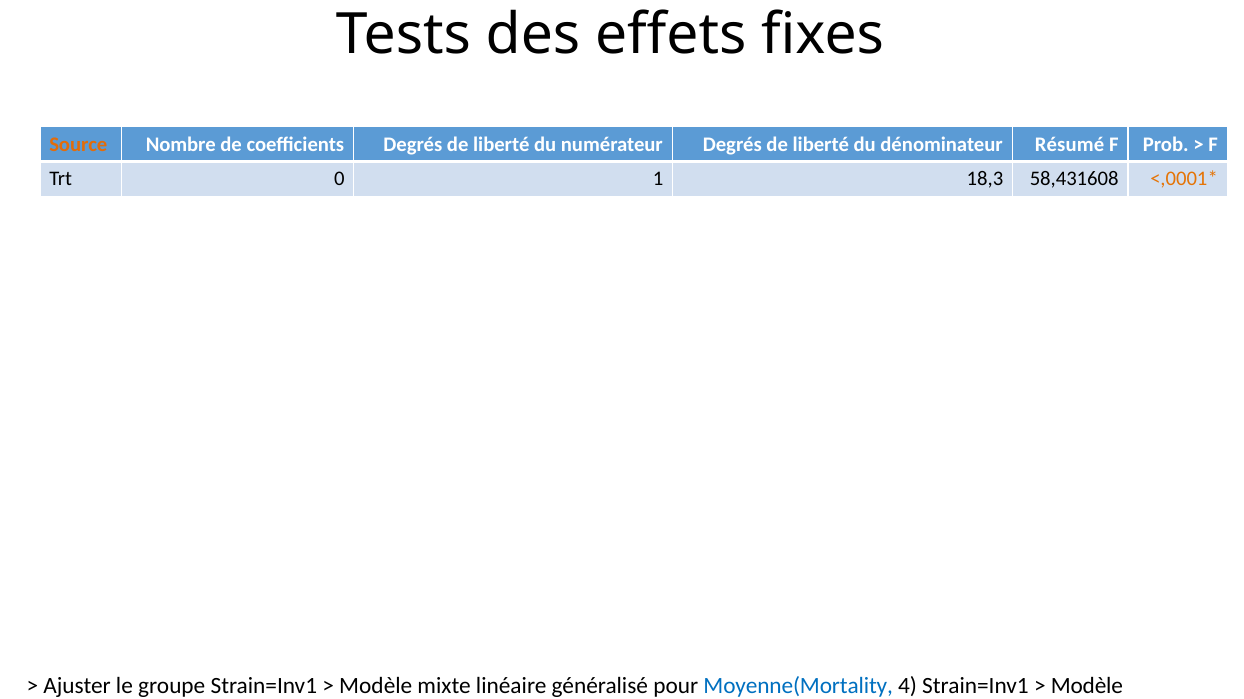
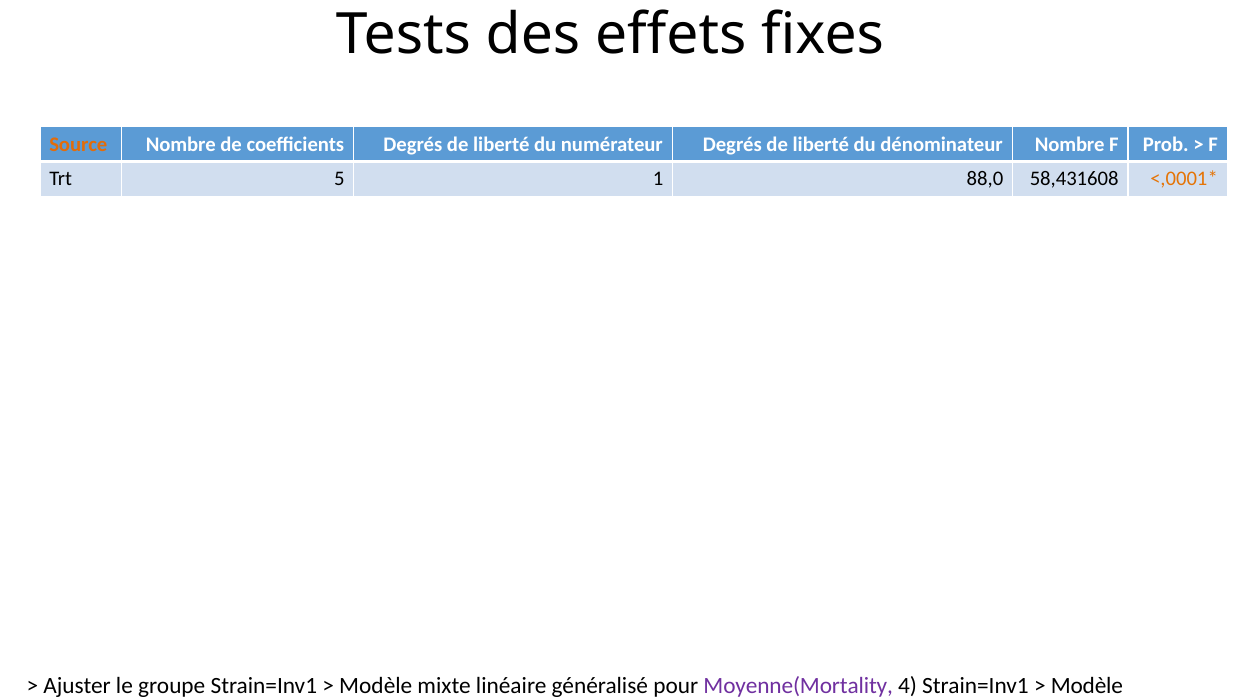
dénominateur Résumé: Résumé -> Nombre (1070, 145)
0: 0 -> 5 (339, 179)
18,3: 18,3 -> 88,0 (985, 179)
Moyenne(Mortality colour: blue -> purple (798, 687)
